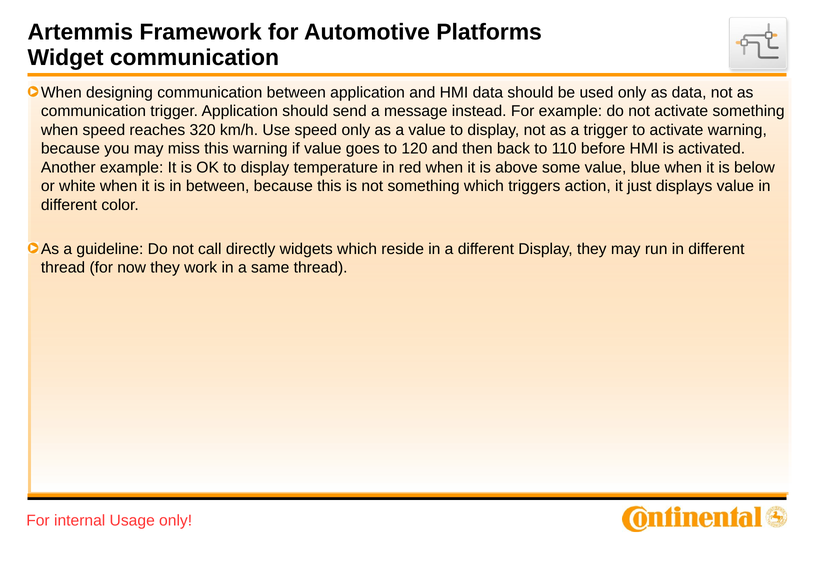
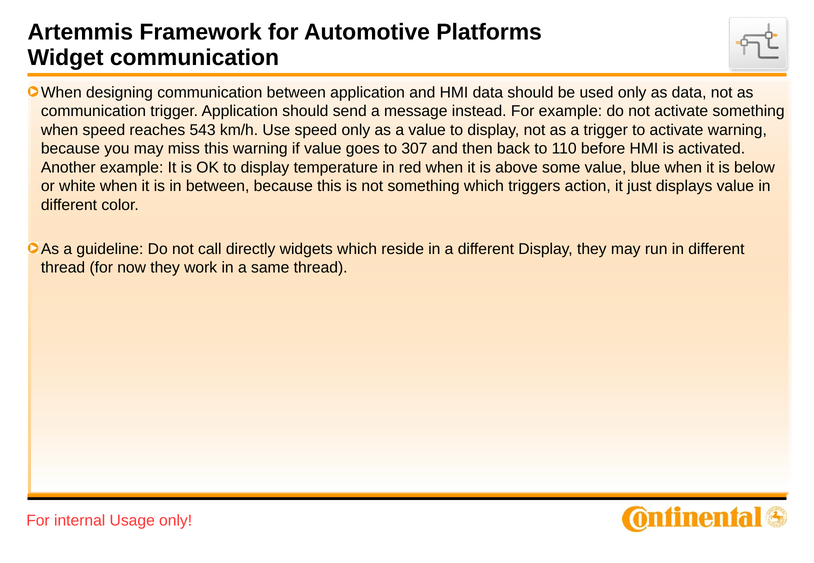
320: 320 -> 543 (203, 130)
120: 120 -> 307 (414, 149)
